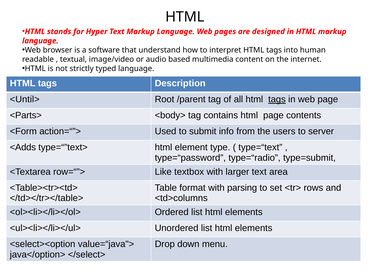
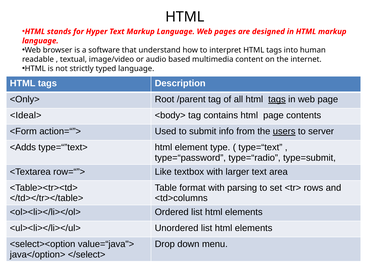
<Until>: <Until> -> <Only> (25, 100)
<Parts>: <Parts> -> <Ideal> (26, 116)
users underline: none -> present (284, 132)
